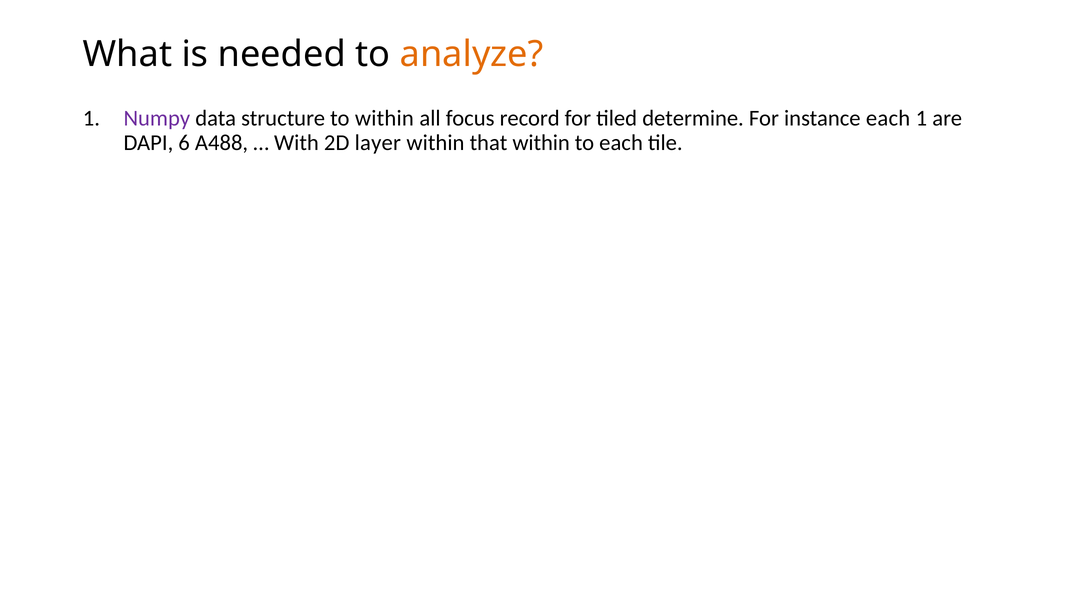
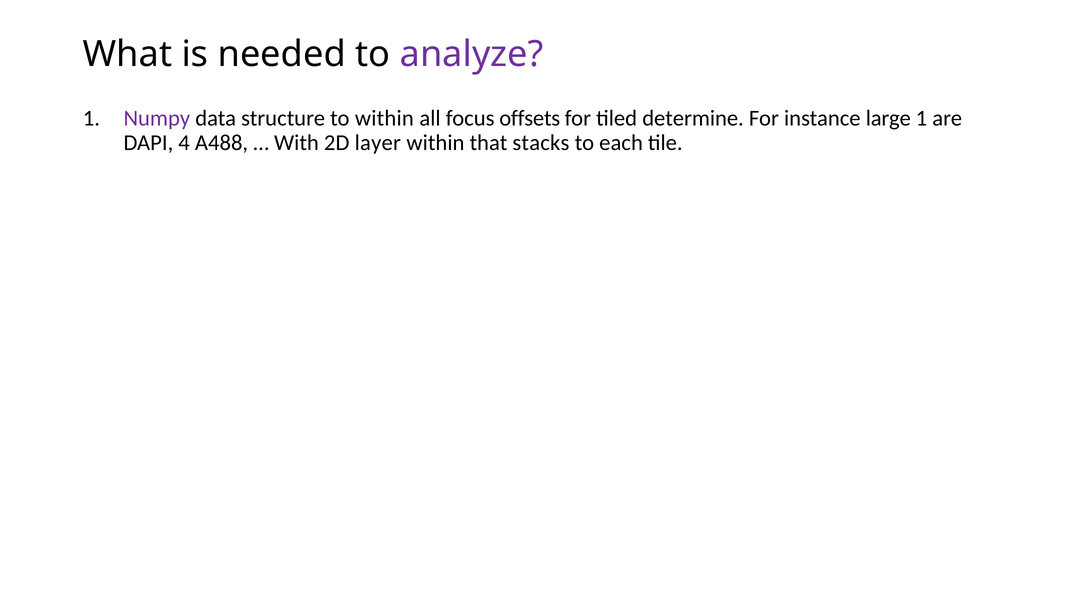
analyze colour: orange -> purple (472, 54)
record: record -> offsets (530, 118)
instance each: each -> large (888, 118)
6: 6 -> 4 (184, 143)
that within: within -> stacks (541, 143)
